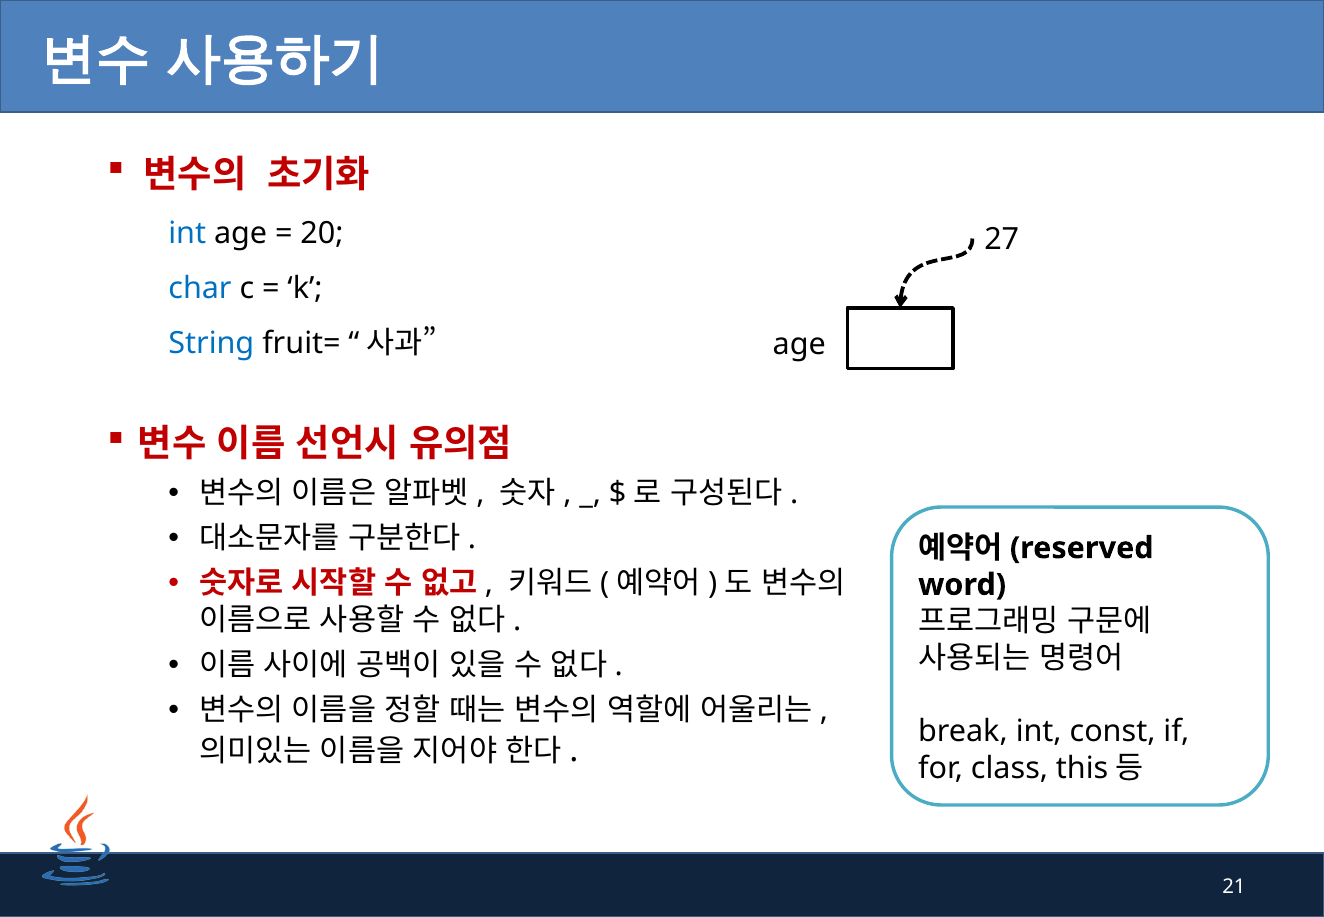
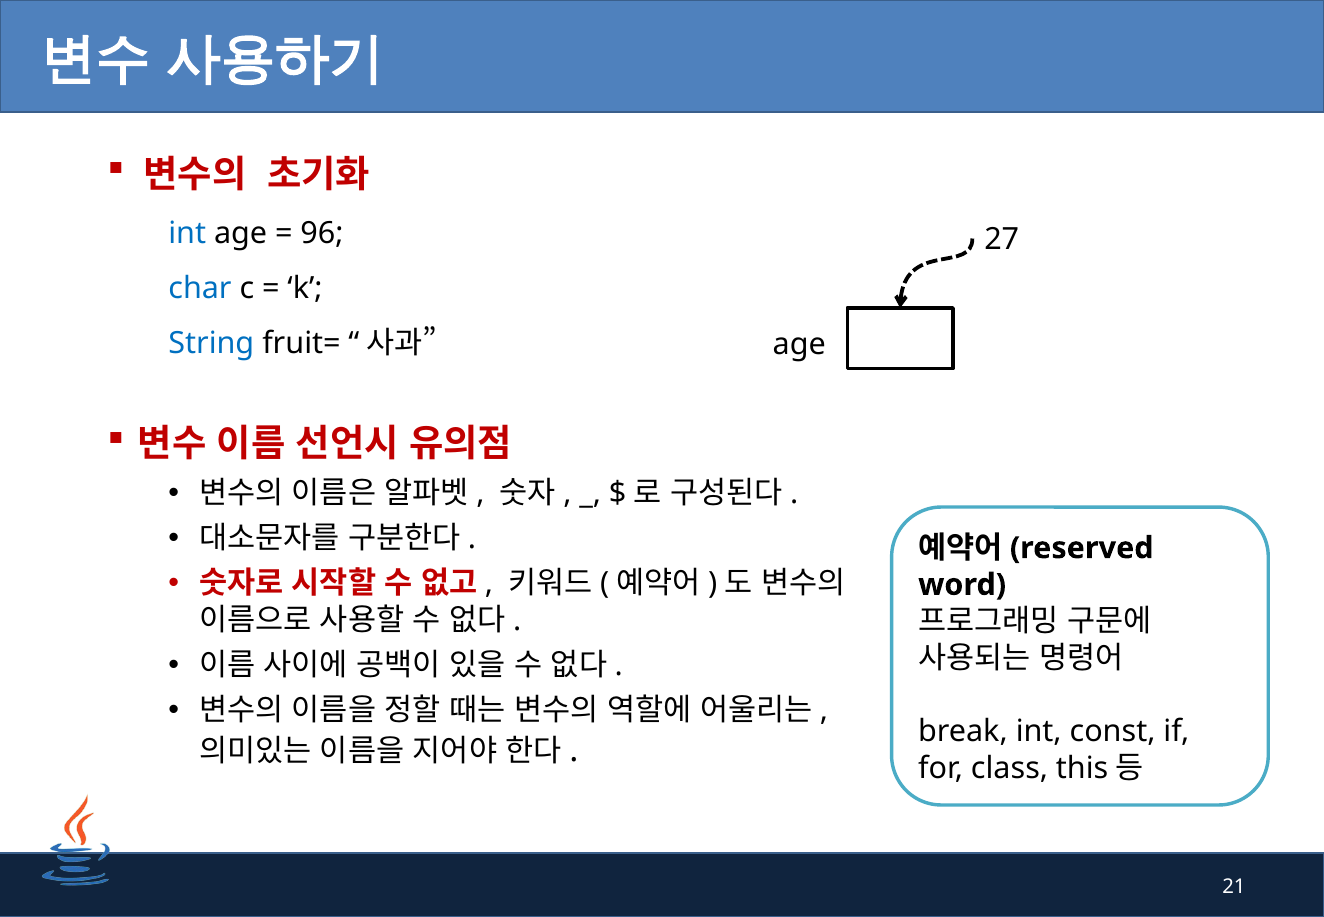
20: 20 -> 96 (322, 233)
